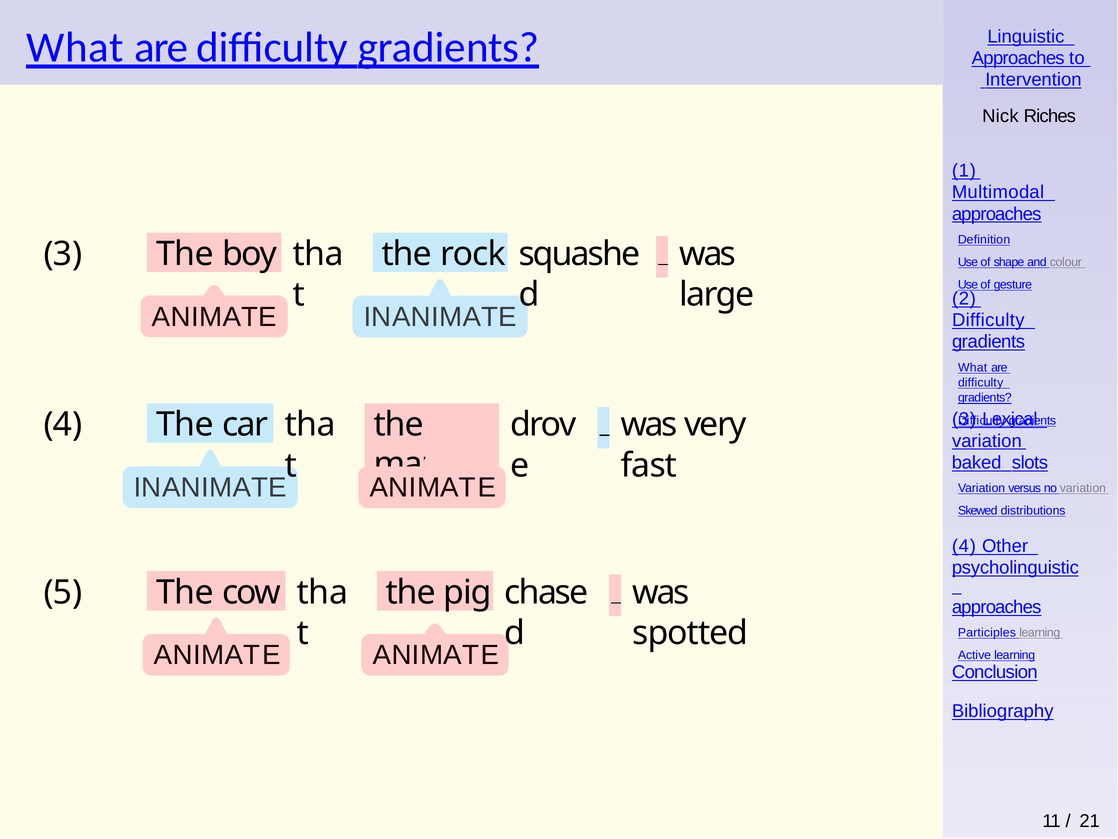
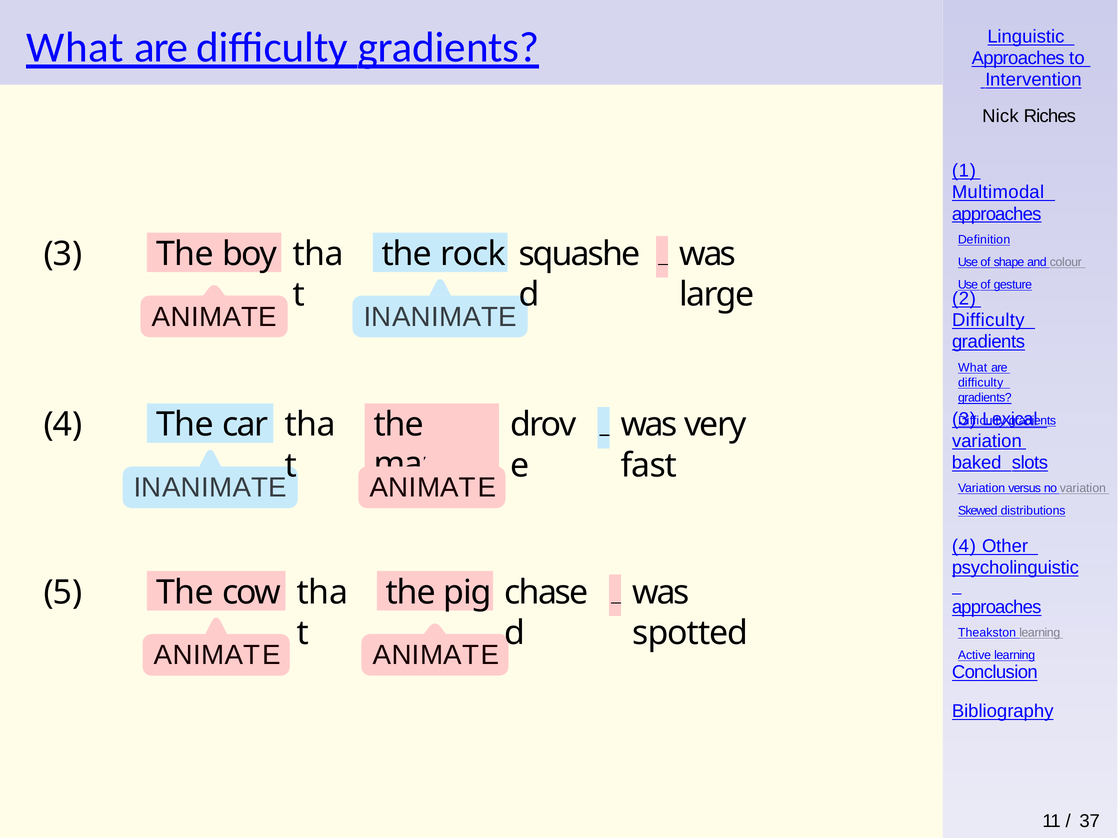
Participles: Participles -> Theakston (987, 633)
21: 21 -> 37 (1090, 821)
